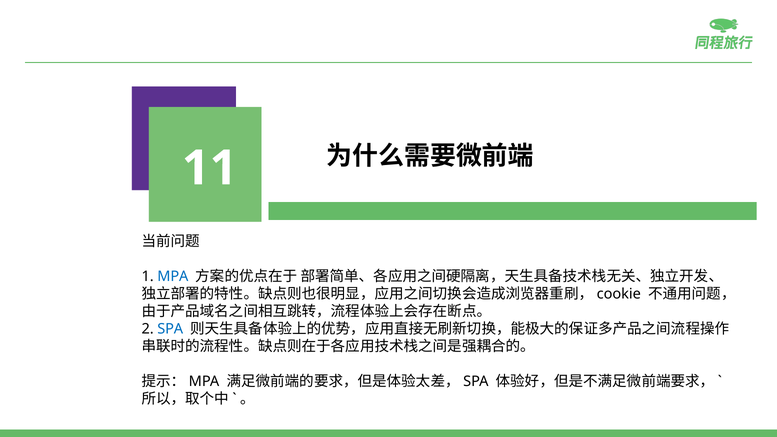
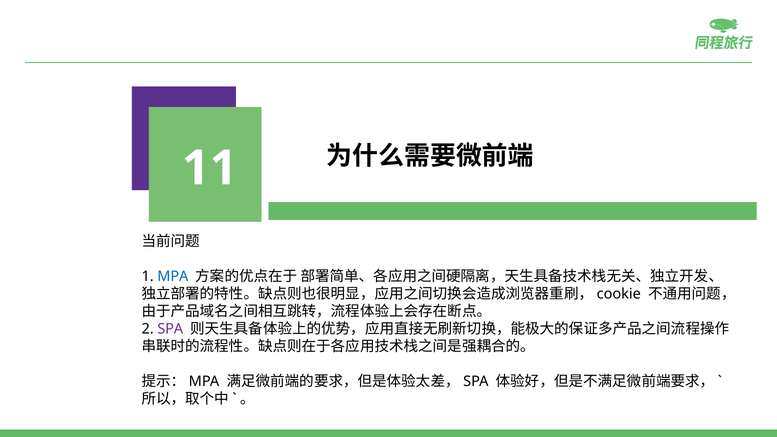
SPA colour: blue -> purple (170, 329)
